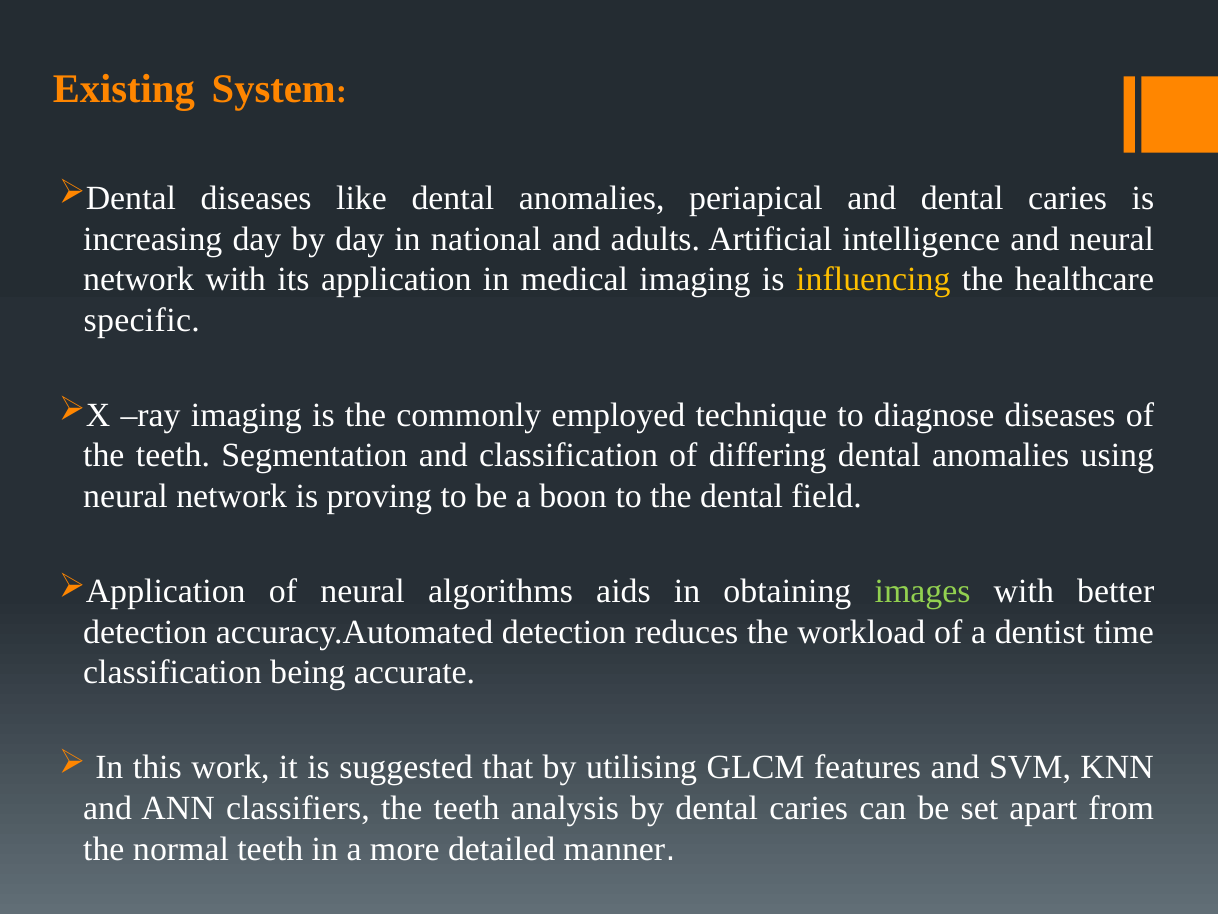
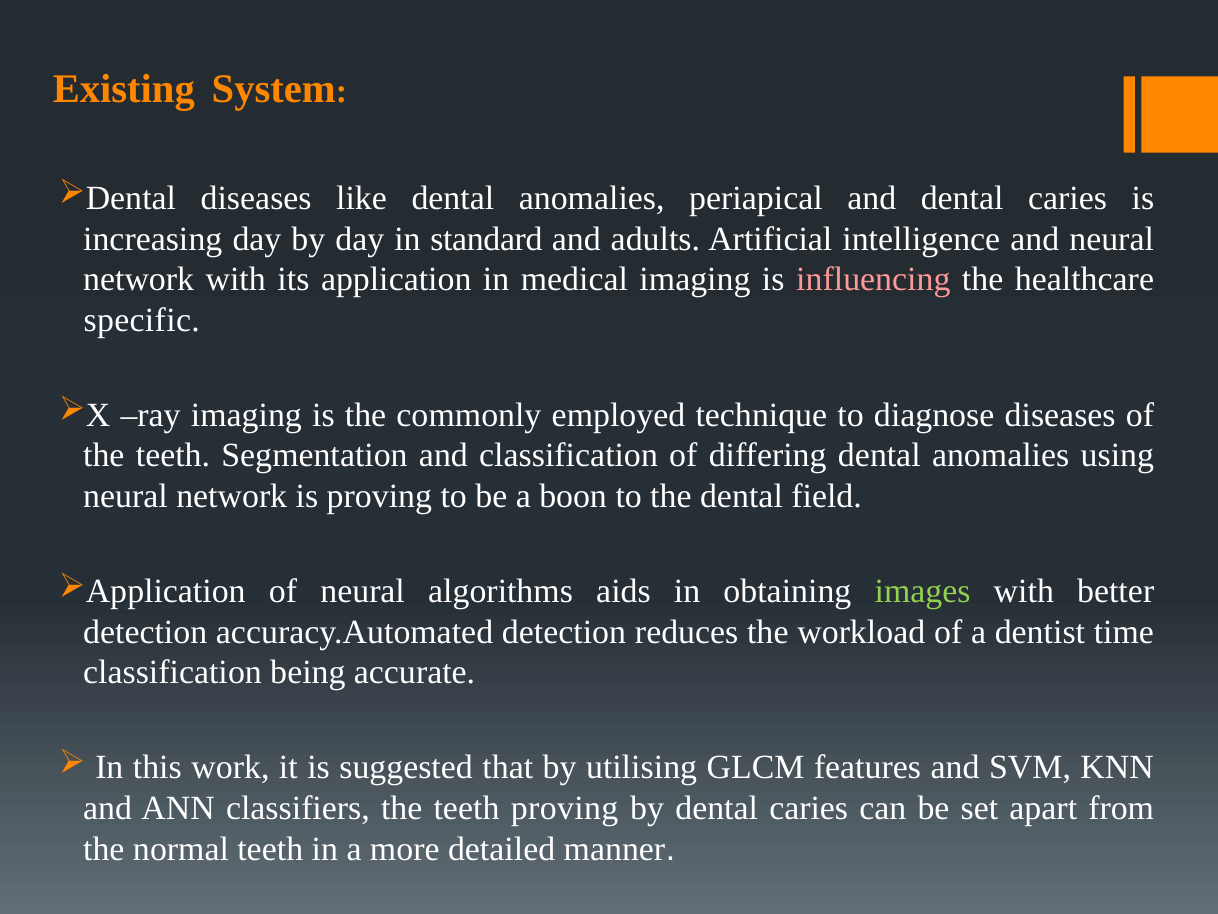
national: national -> standard (486, 239)
influencing colour: yellow -> pink (873, 279)
teeth analysis: analysis -> proving (565, 808)
